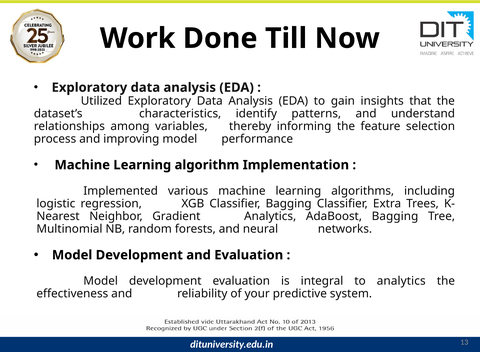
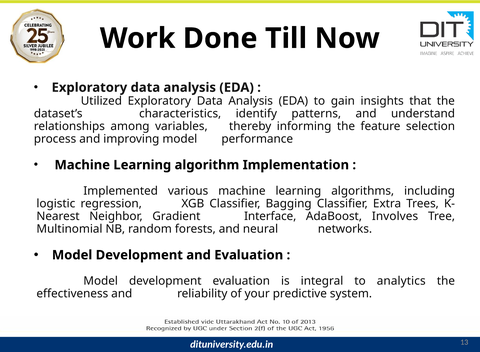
Gradient Analytics: Analytics -> Interface (270, 216)
AdaBoost Bagging: Bagging -> Involves (395, 216)
